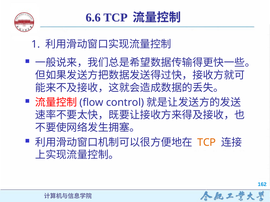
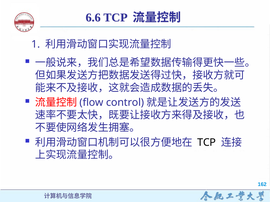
TCP colour: orange -> black (207, 143)
